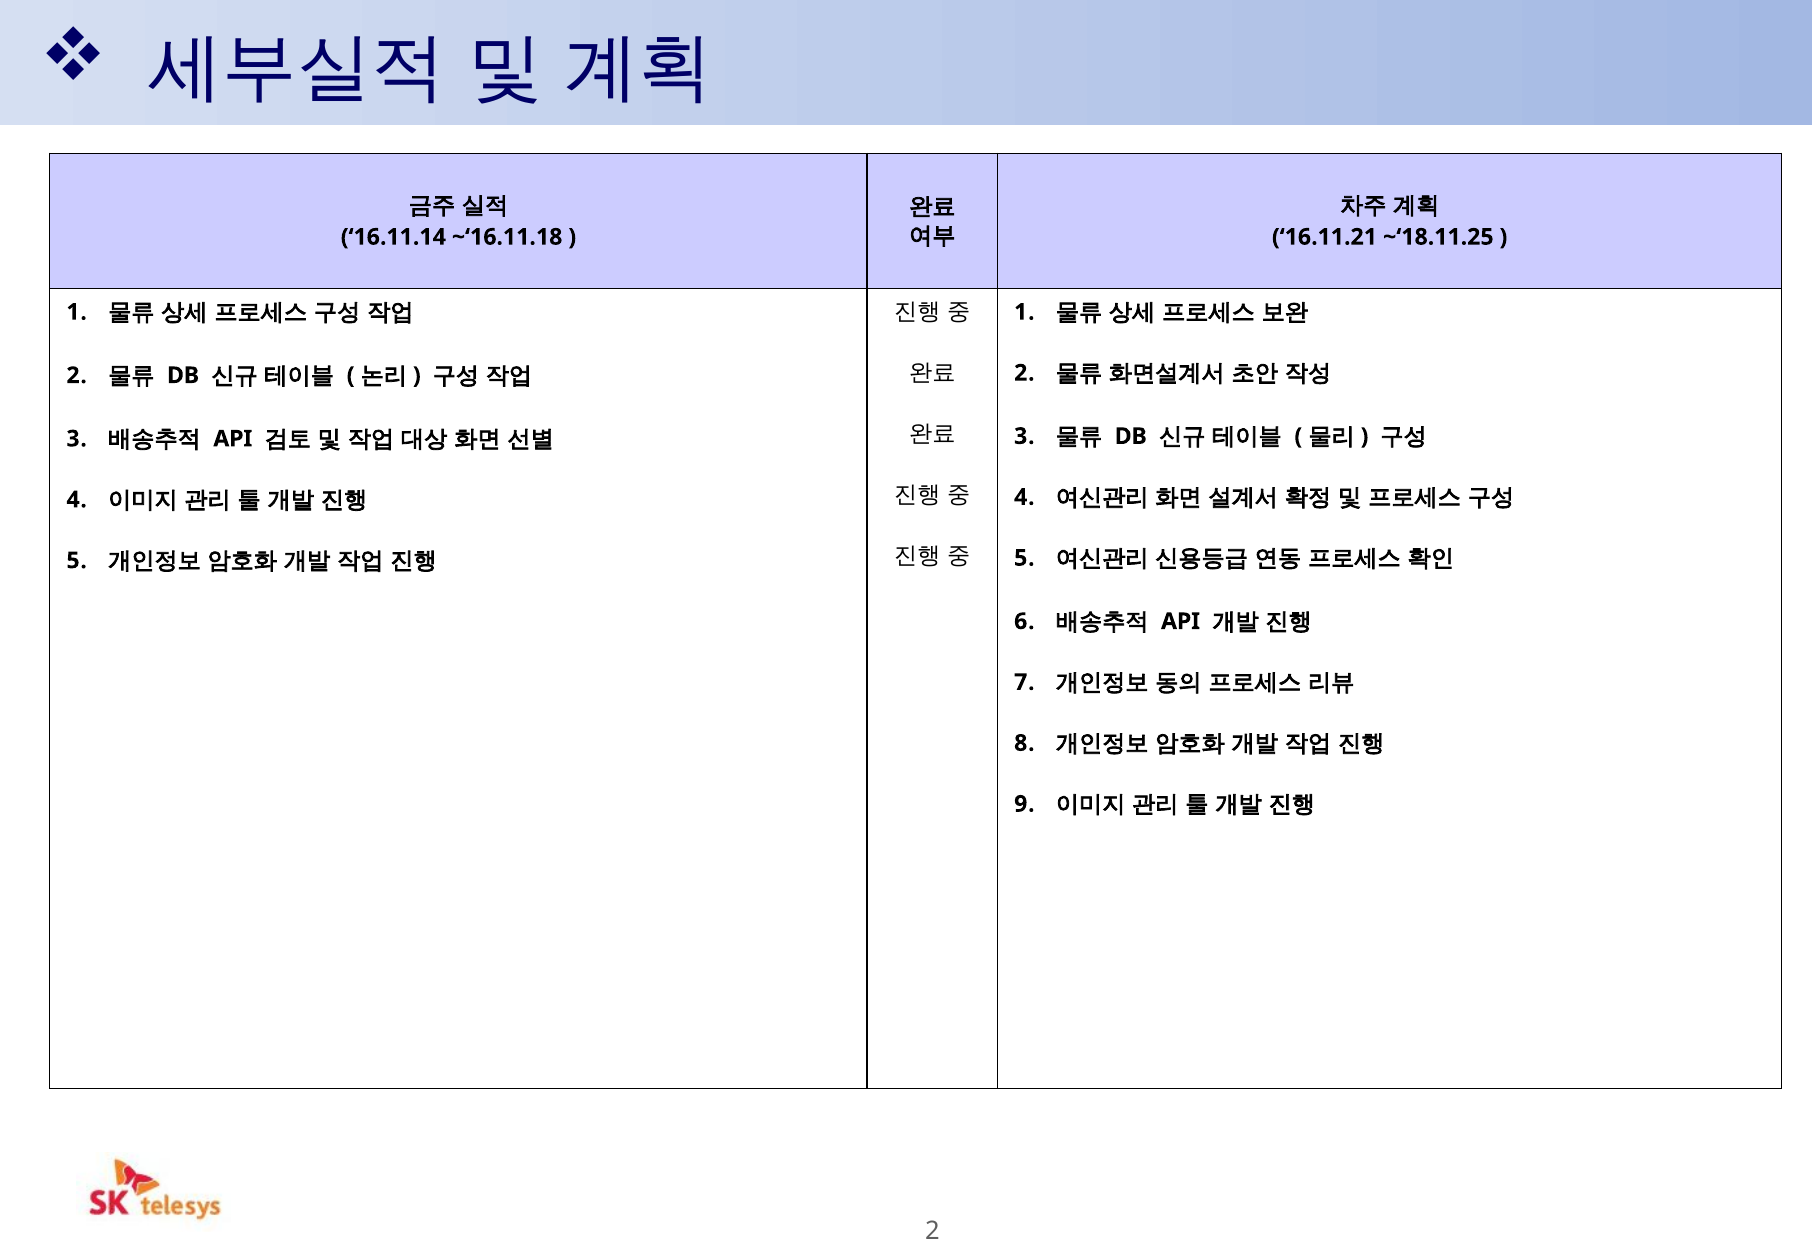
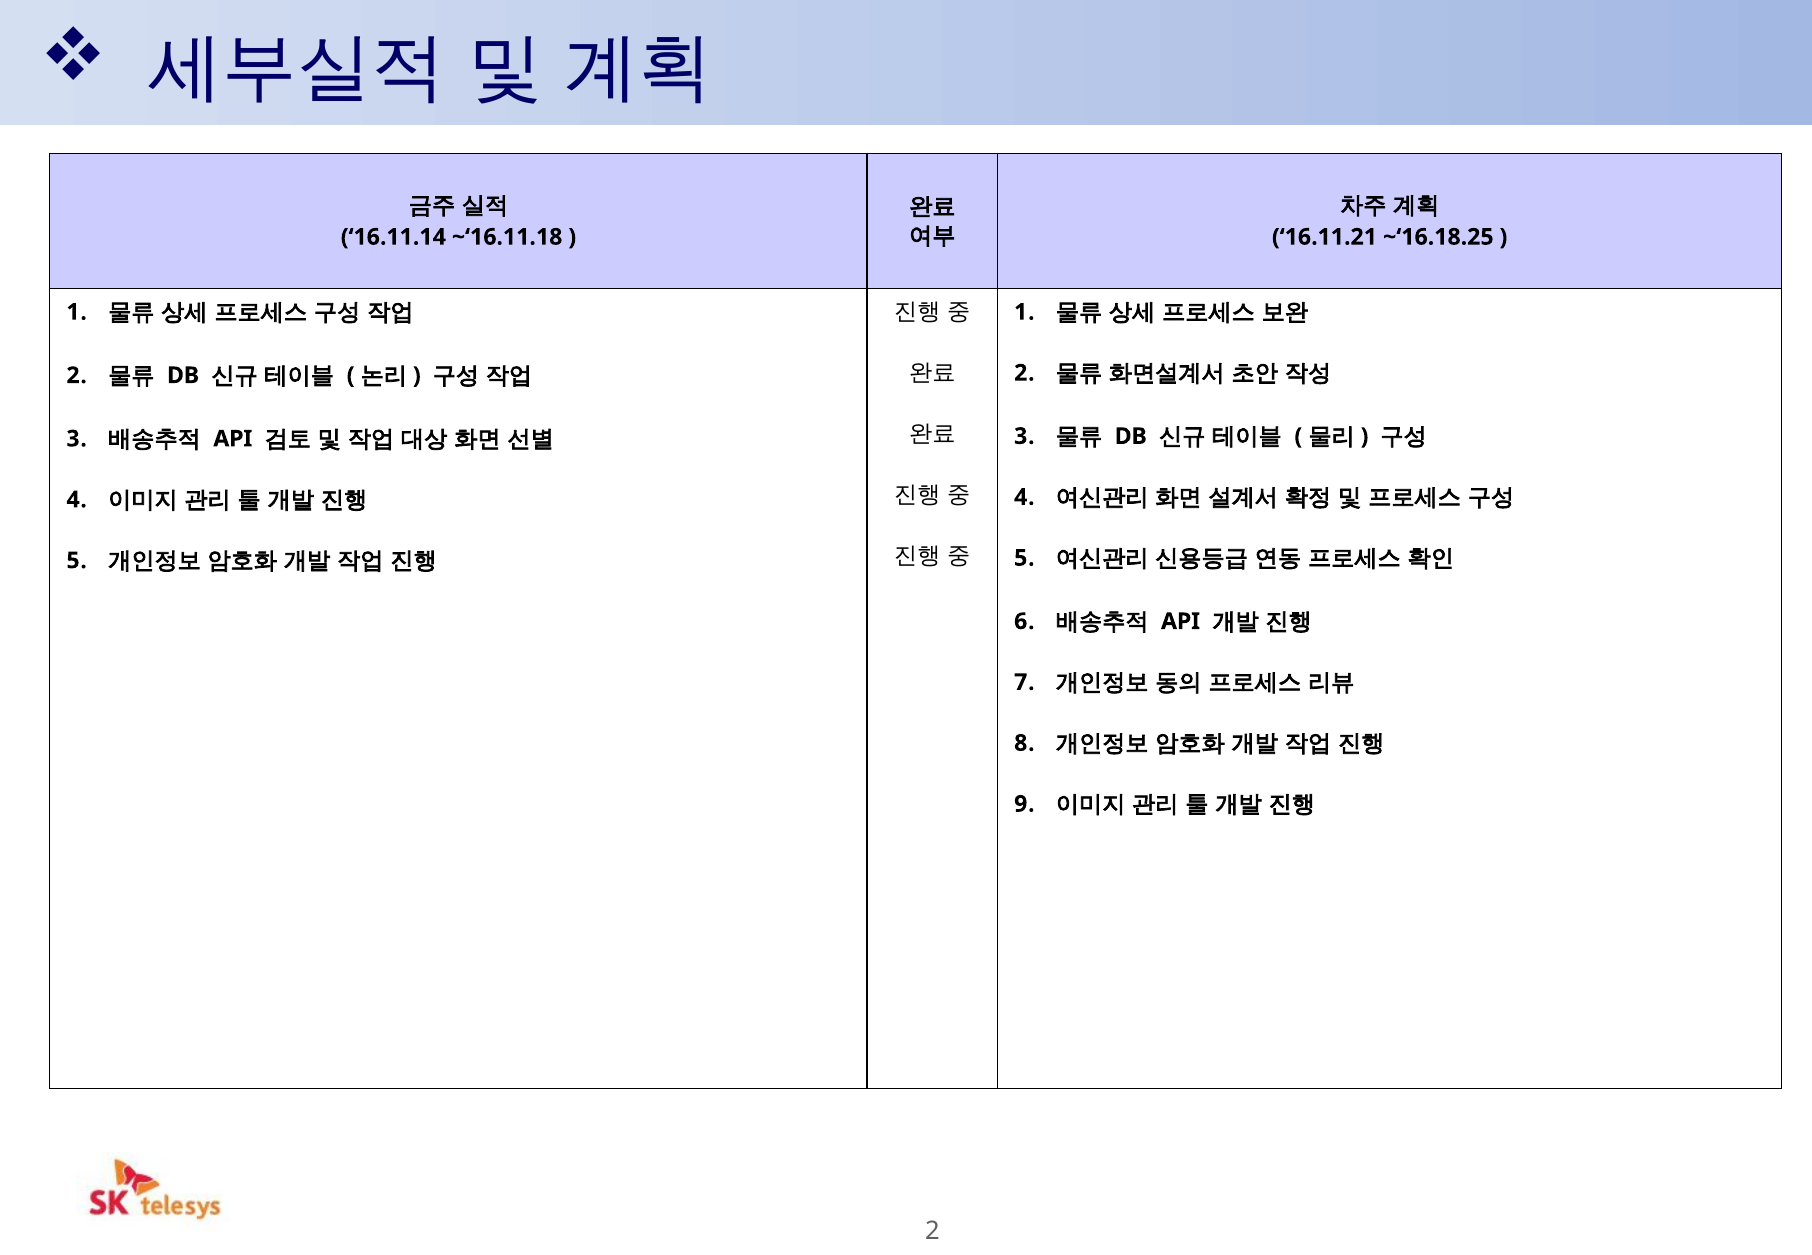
~‘18.11.25: ~‘18.11.25 -> ~‘16.18.25 (1438, 237)
